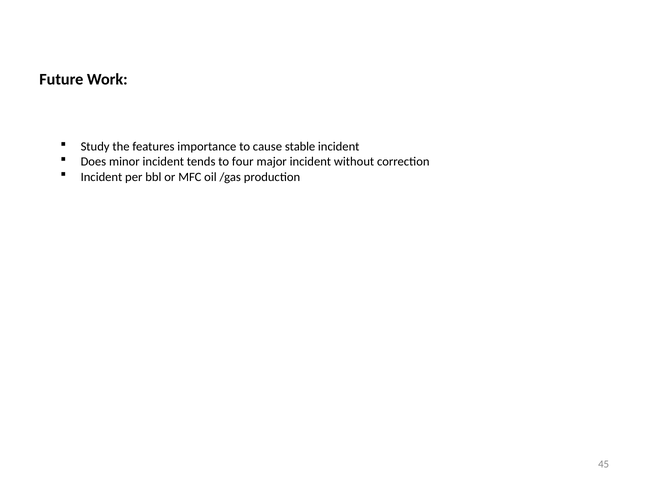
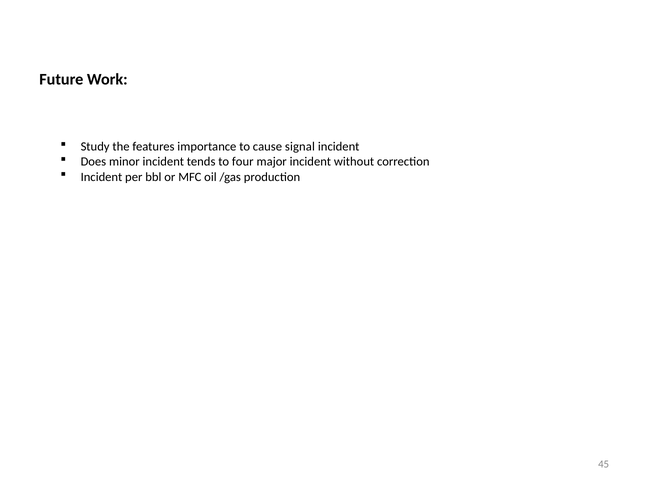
stable: stable -> signal (300, 147)
